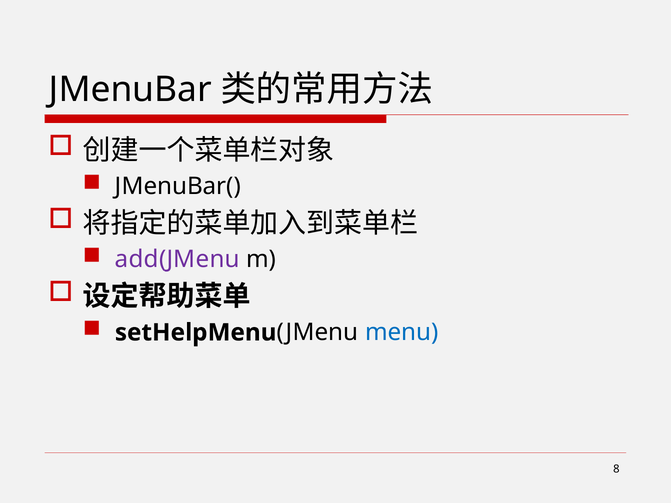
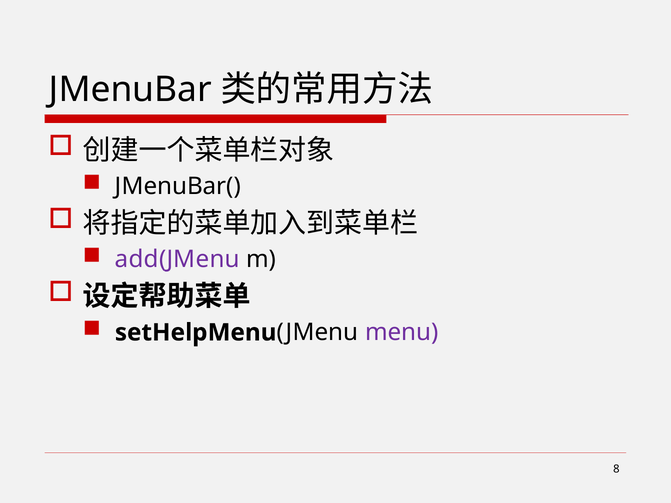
menu colour: blue -> purple (402, 333)
